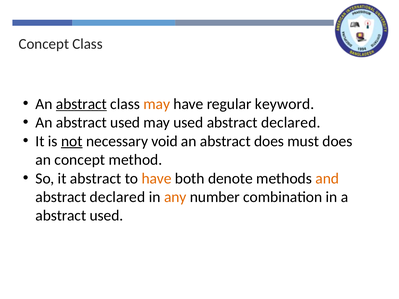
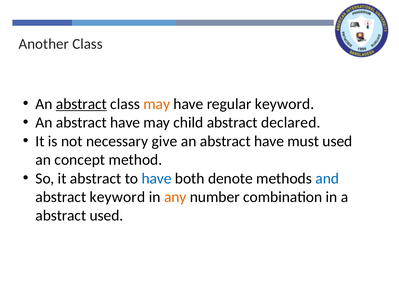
Concept: Concept -> Another (44, 44)
used: used -> have (125, 123)
may used: used -> child (188, 123)
not underline: present -> none (72, 141)
void: void -> give (164, 141)
does: does -> have (269, 141)
must does: does -> used (337, 141)
have colour: orange -> blue (157, 179)
and colour: orange -> blue (327, 179)
declared: declared -> keyword (117, 197)
